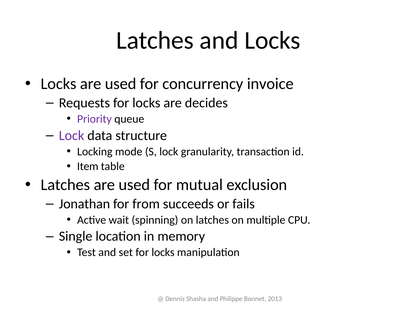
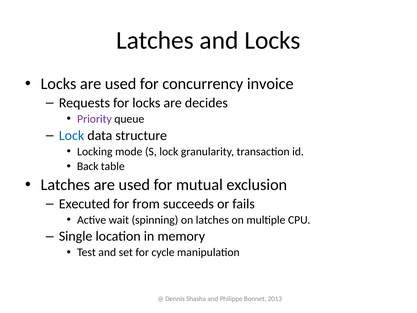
Lock colour: purple -> blue (72, 135)
Item: Item -> Back (88, 166)
Jonathan: Jonathan -> Executed (84, 204)
set for locks: locks -> cycle (163, 252)
